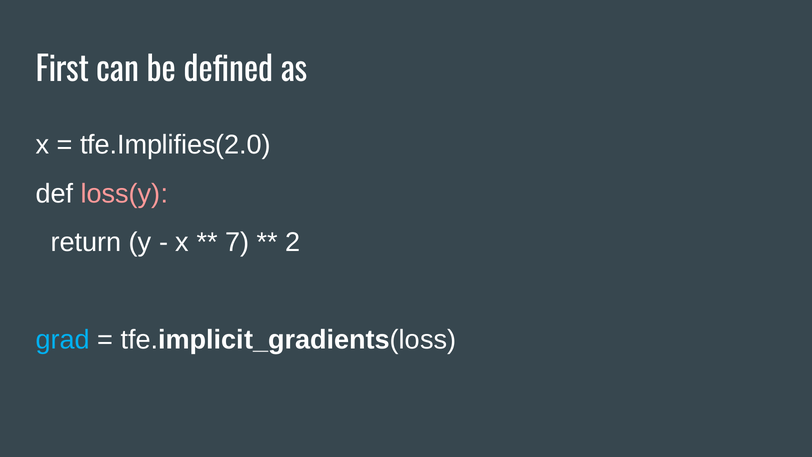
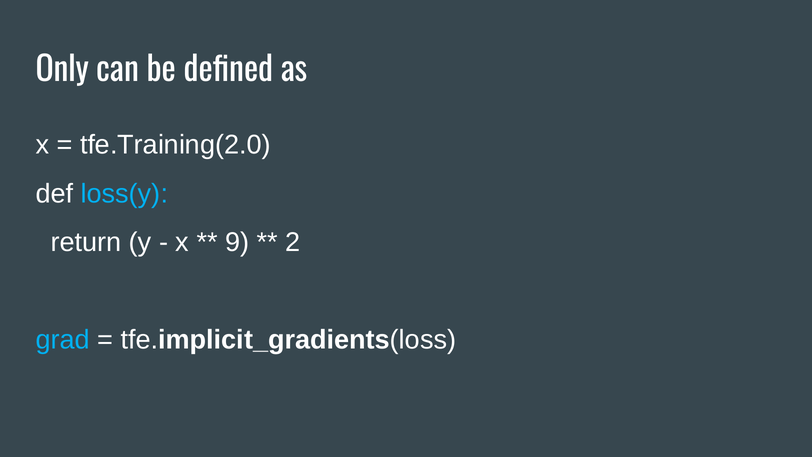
First: First -> Only (62, 70)
tfe.Implifies(2.0: tfe.Implifies(2.0 -> tfe.Training(2.0 (175, 145)
loss(y colour: pink -> light blue (124, 194)
7: 7 -> 9 (237, 242)
